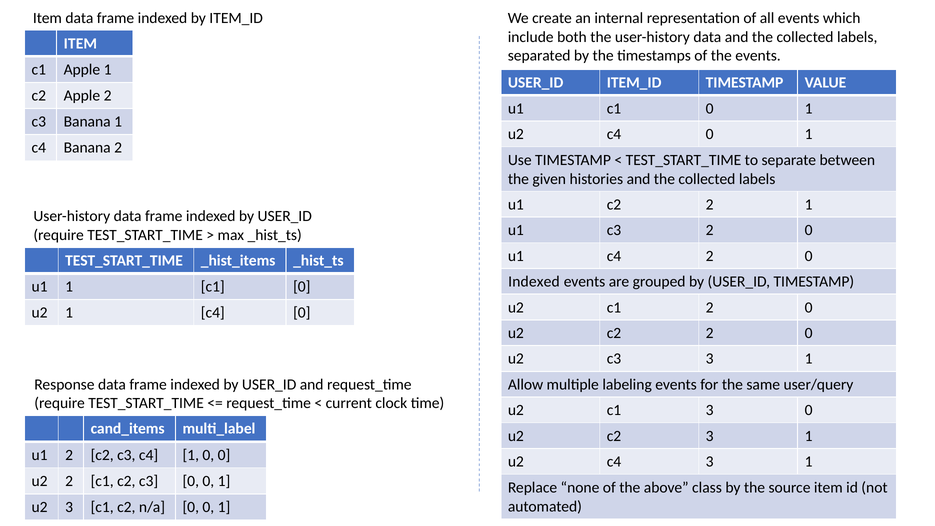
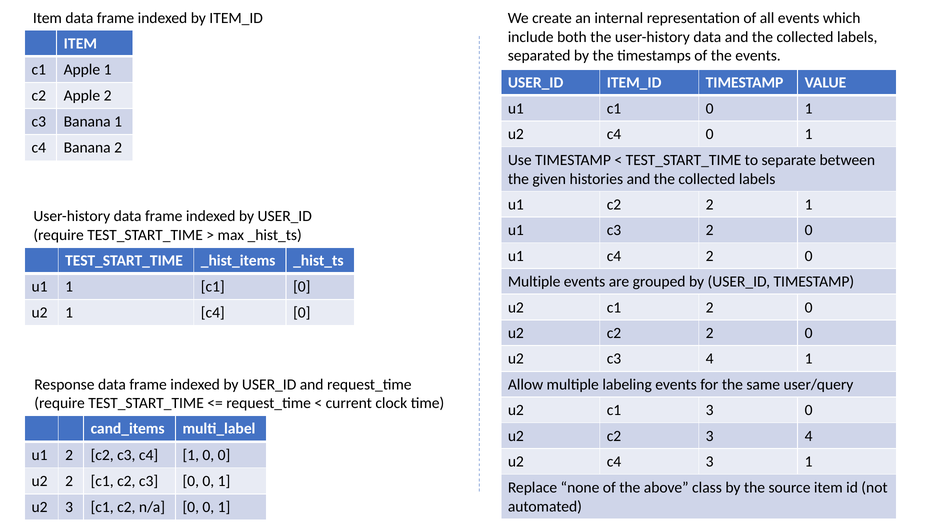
Indexed: Indexed -> Multiple (534, 282)
c3 3: 3 -> 4 (710, 359)
c2 3 1: 1 -> 4 (809, 436)
